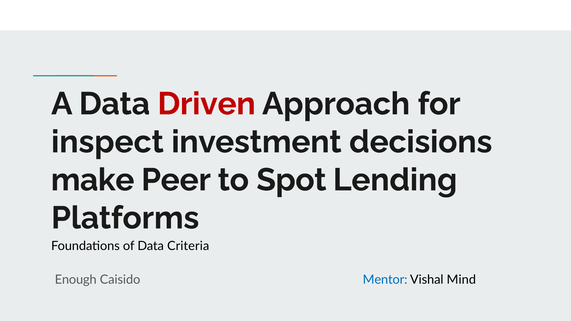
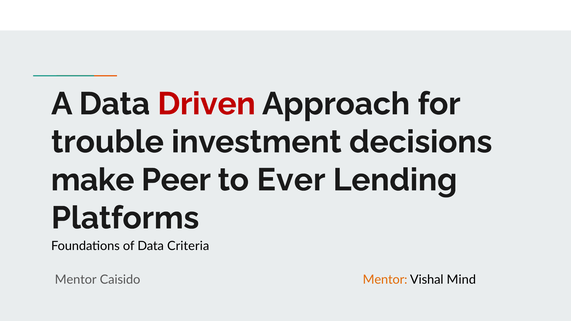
inspect: inspect -> trouble (107, 142)
Spot: Spot -> Ever (291, 180)
Enough: Enough -> Mentor (76, 280)
Mentor colour: blue -> orange (385, 280)
